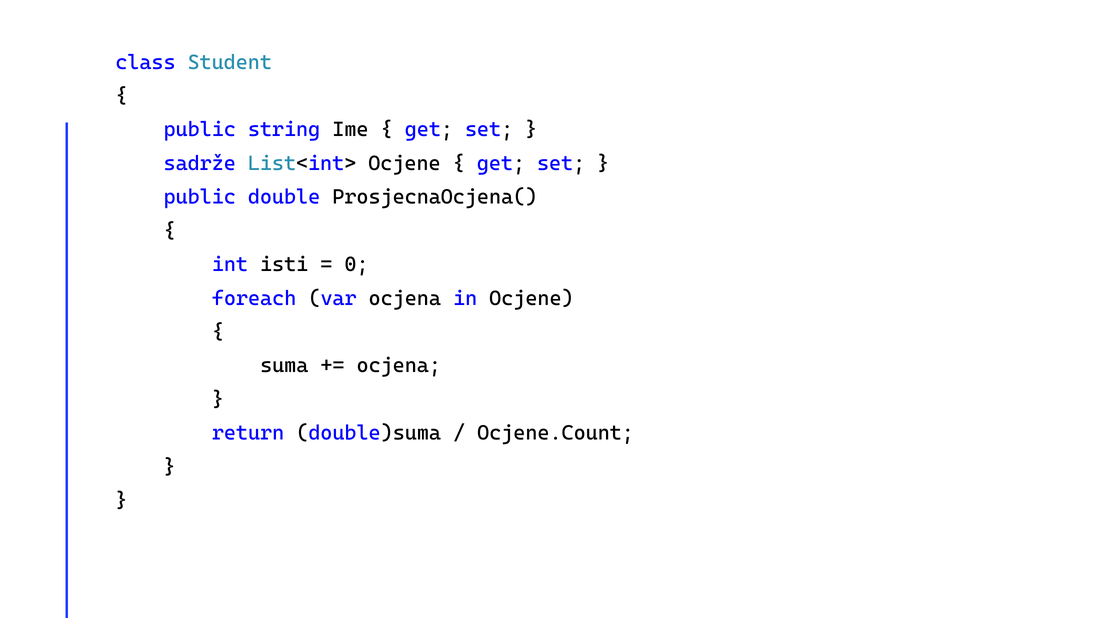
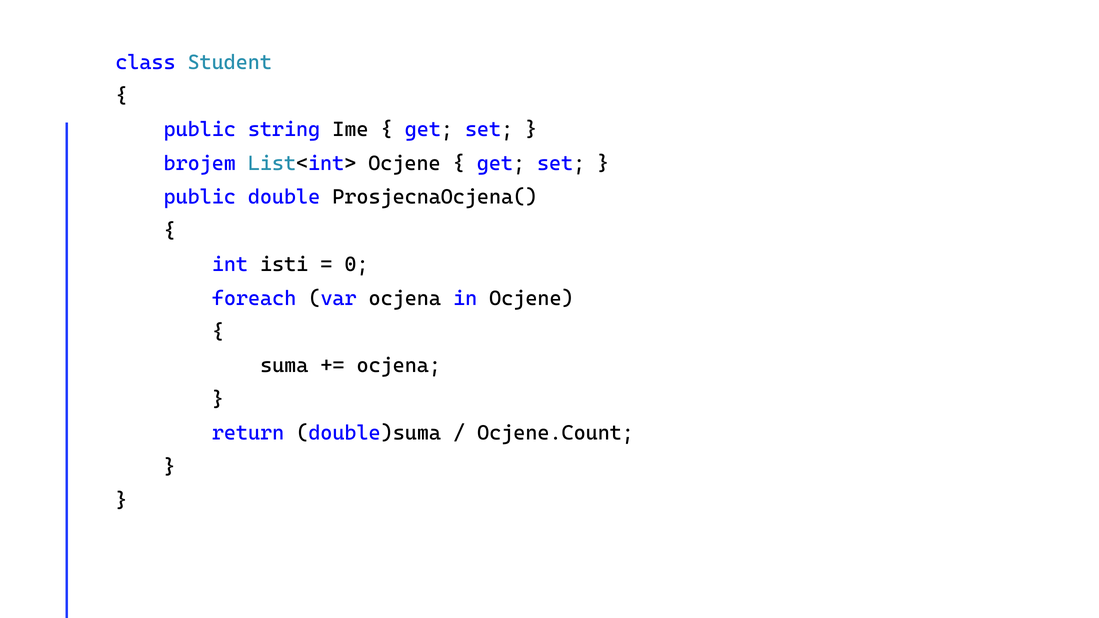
sadrže: sadrže -> brojem (200, 163)
